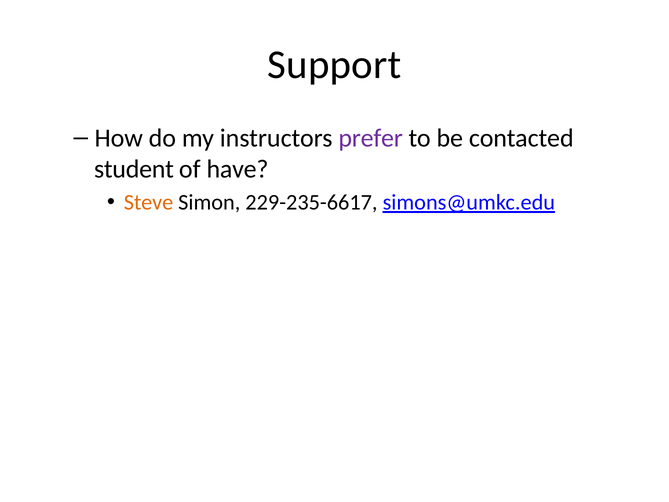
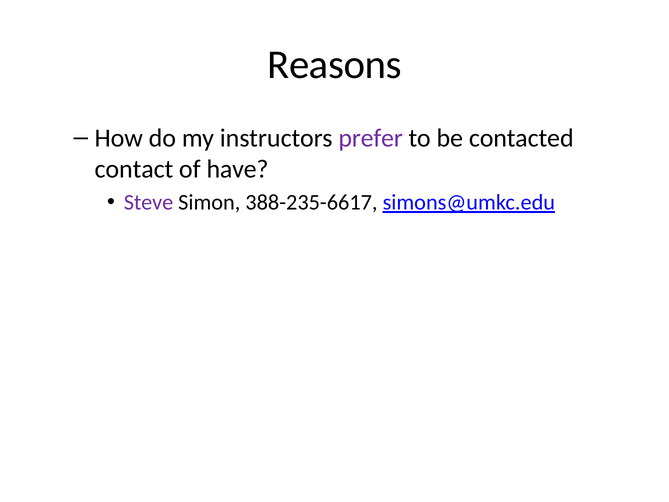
Support: Support -> Reasons (335, 65)
student: student -> contact (134, 169)
Steve colour: orange -> purple (148, 202)
229-235-6617: 229-235-6617 -> 388-235-6617 (311, 202)
